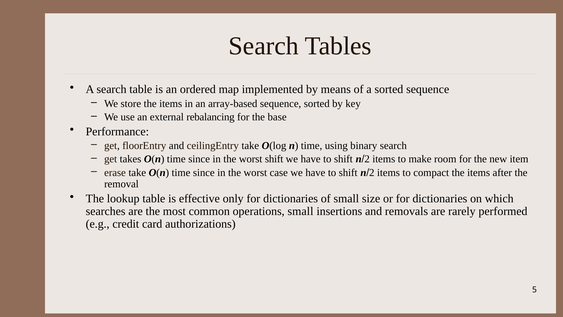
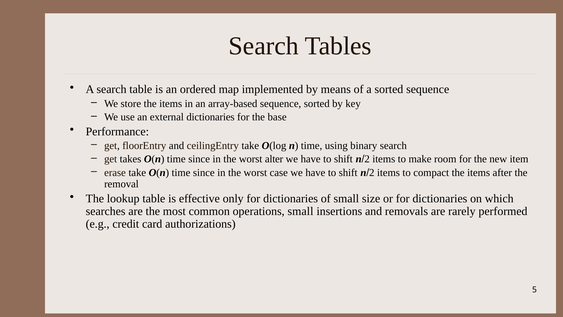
external rebalancing: rebalancing -> dictionaries (210, 117)
worst shift: shift -> alter (274, 159)
